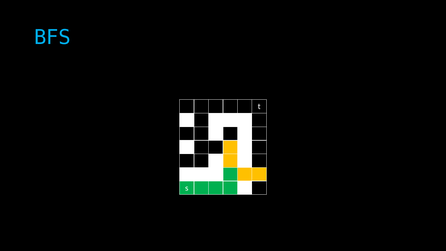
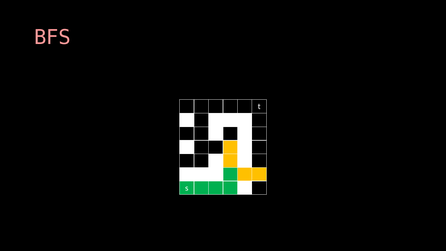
BFS colour: light blue -> pink (52, 37)
